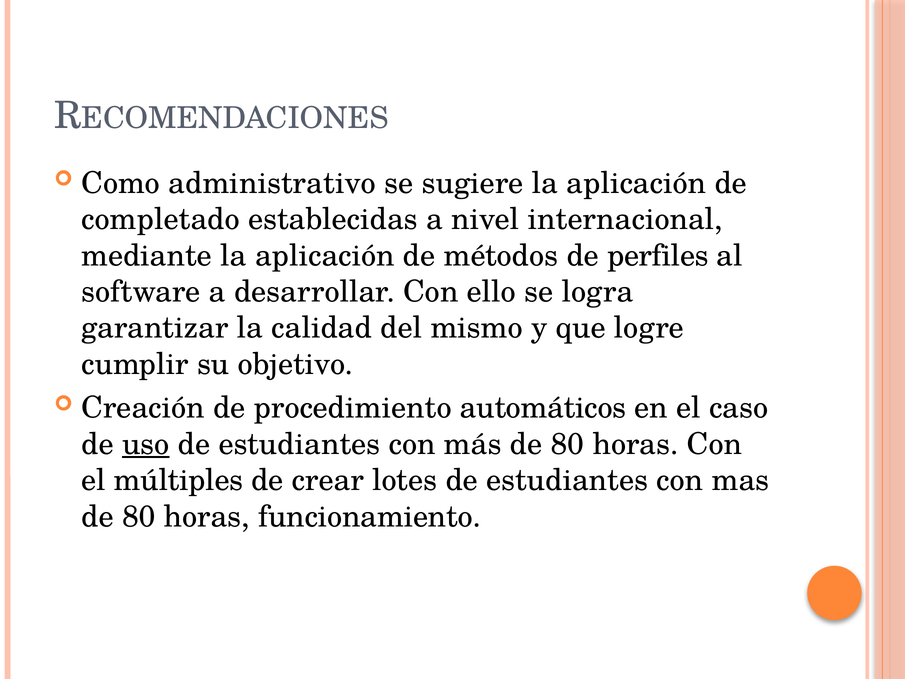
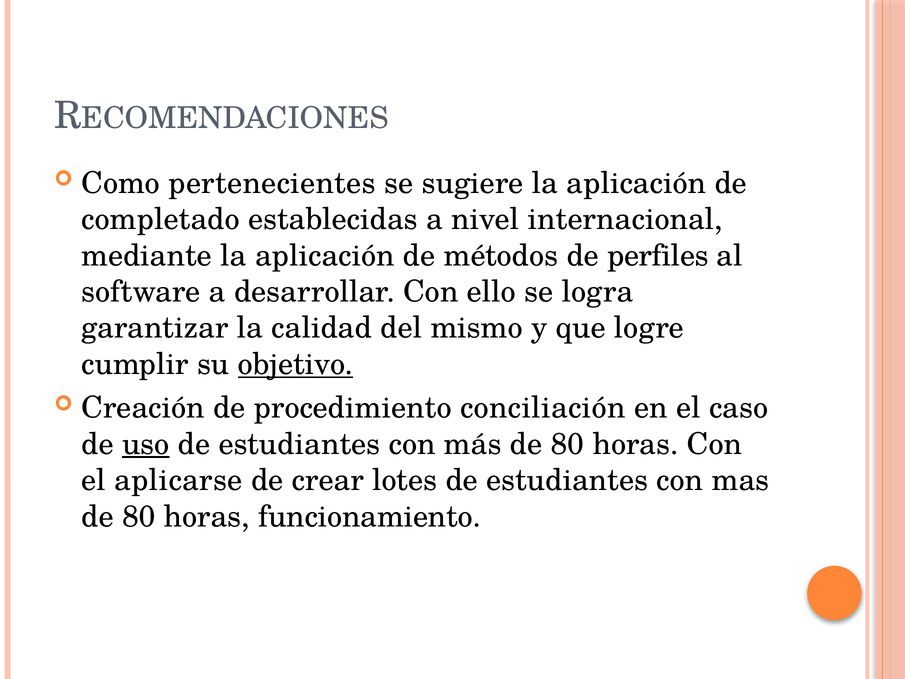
administrativo: administrativo -> pertenecientes (272, 183)
objetivo underline: none -> present (296, 364)
automáticos: automáticos -> conciliación (543, 408)
múltiples: múltiples -> aplicarse (178, 480)
